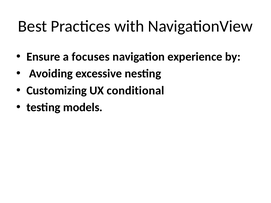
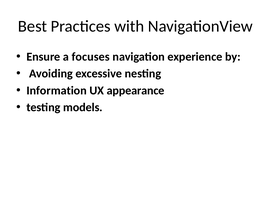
Customizing: Customizing -> Information (57, 91)
conditional: conditional -> appearance (136, 91)
